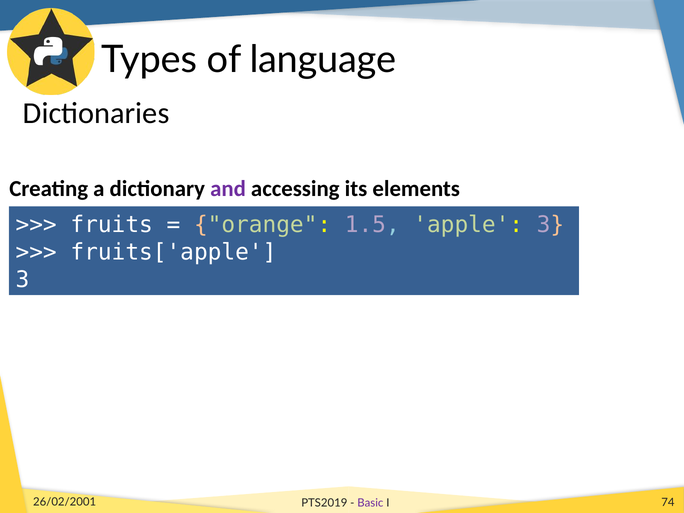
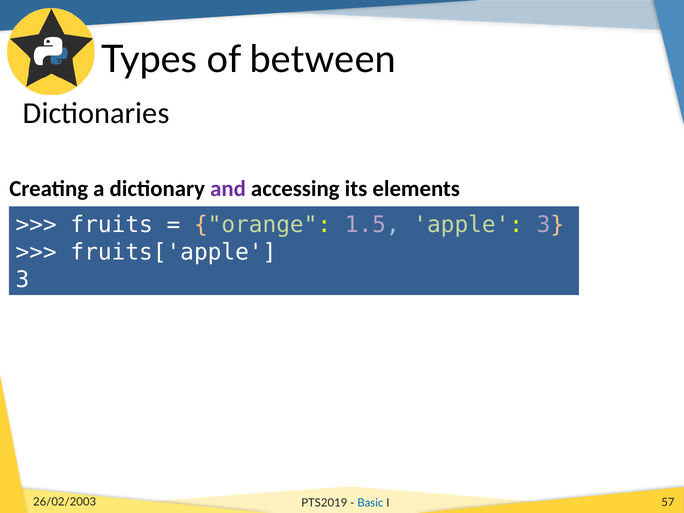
language: language -> between (323, 60)
26/02/2001: 26/02/2001 -> 26/02/2003 (65, 502)
Basic colour: purple -> blue (370, 503)
74: 74 -> 57 (668, 502)
